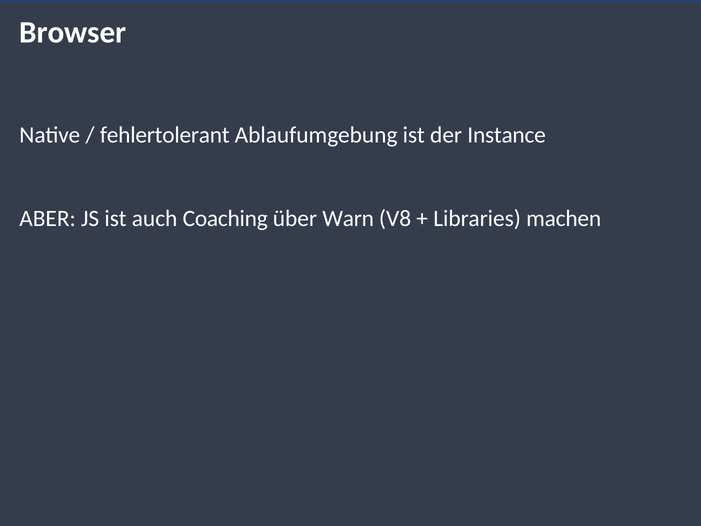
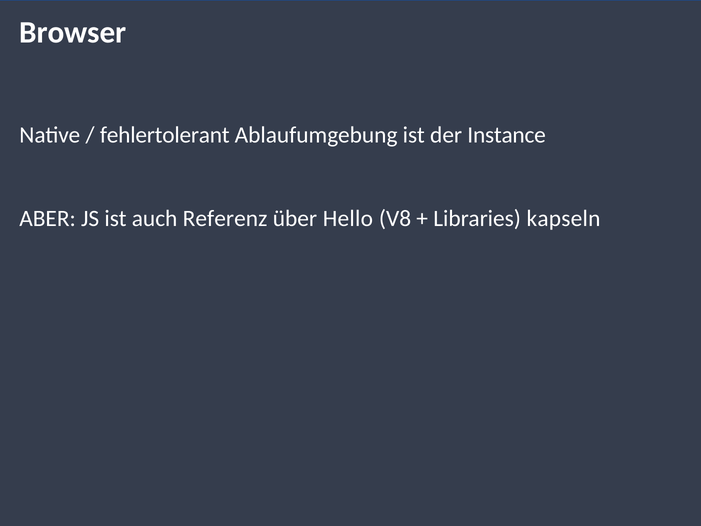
Coaching: Coaching -> Referenz (225, 218)
Warn: Warn -> Hello (348, 218)
machen: machen -> kapseln (563, 218)
